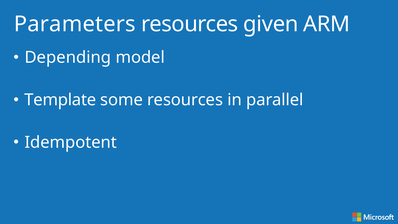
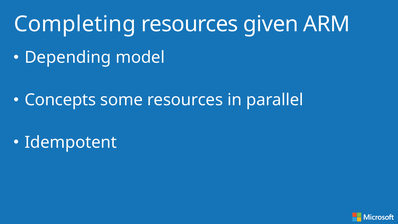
Parameters: Parameters -> Completing (75, 24)
Template: Template -> Concepts (60, 100)
